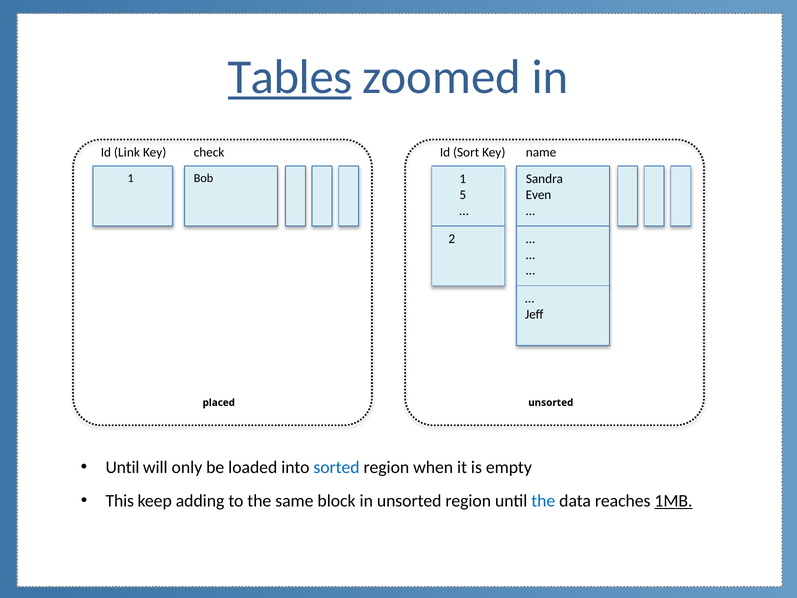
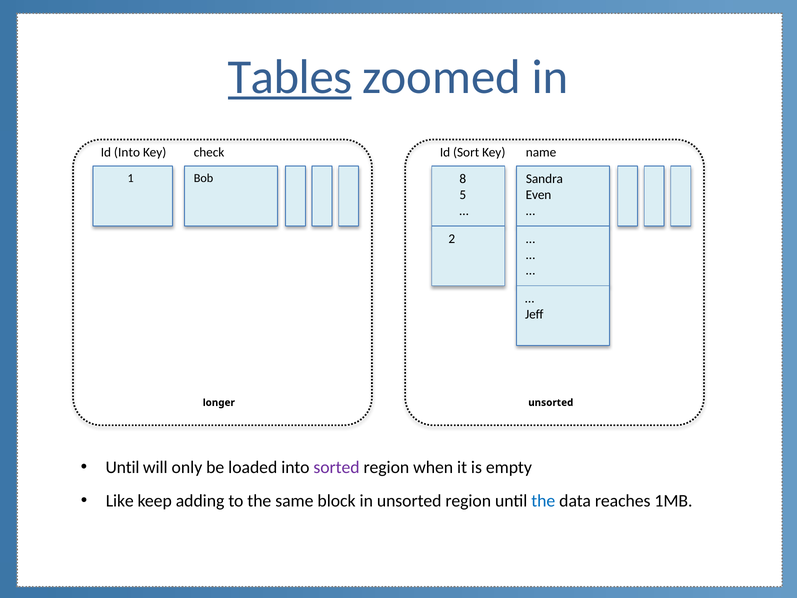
Id Link: Link -> Into (127, 152)
Bob 1: 1 -> 8 (463, 179)
placed: placed -> longer (219, 402)
sorted colour: blue -> purple (337, 467)
This: This -> Like (120, 501)
1MB underline: present -> none (674, 501)
